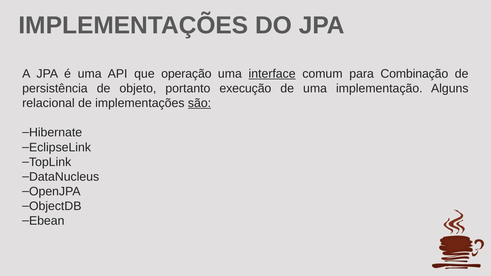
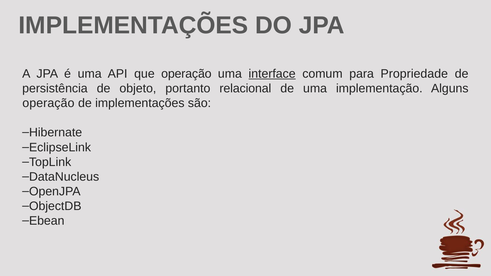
Combinação: Combinação -> Propriedade (414, 74)
execução: execução -> relacional (245, 89)
relacional: relacional -> operação (48, 103)
são underline: present -> none (199, 103)
